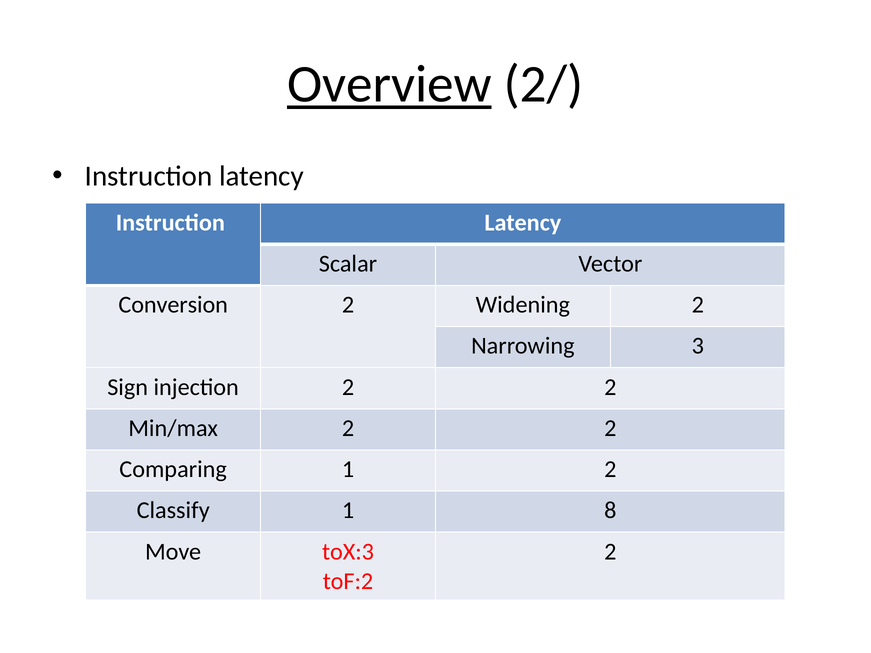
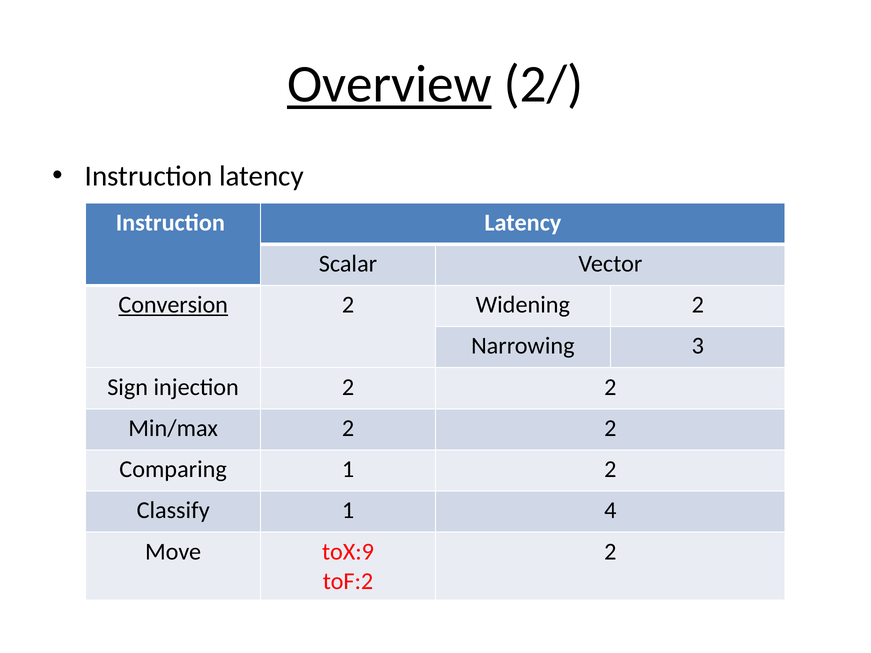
Conversion underline: none -> present (173, 305)
8: 8 -> 4 (610, 511)
toX:3: toX:3 -> toX:9 (348, 552)
